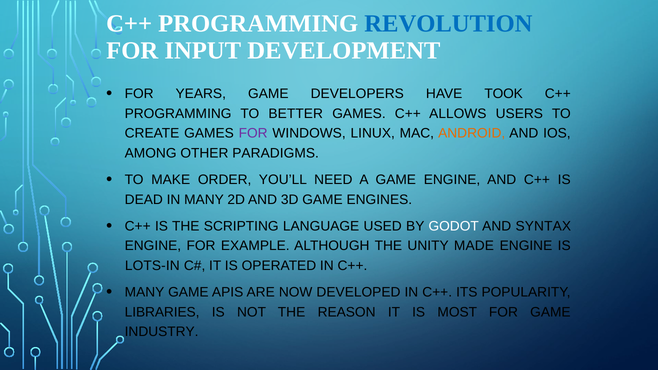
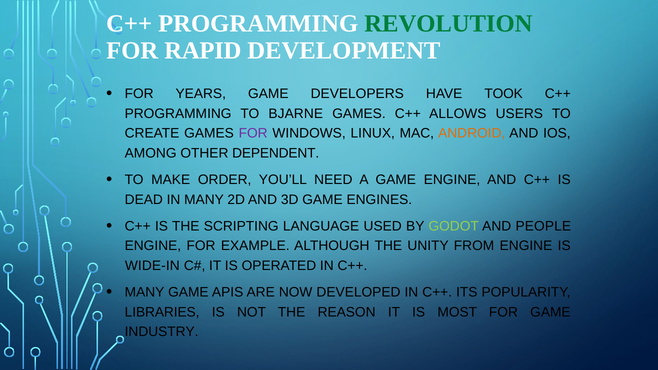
REVOLUTION colour: blue -> green (448, 24)
INPUT: INPUT -> RAPID (203, 50)
BETTER: BETTER -> BJARNE (296, 114)
PARADIGMS: PARADIGMS -> DEPENDENT (276, 153)
GODOT colour: white -> light green (454, 226)
SYNTAX: SYNTAX -> PEOPLE (543, 226)
MADE: MADE -> FROM (474, 246)
LOTS-IN: LOTS-IN -> WIDE-IN (152, 266)
